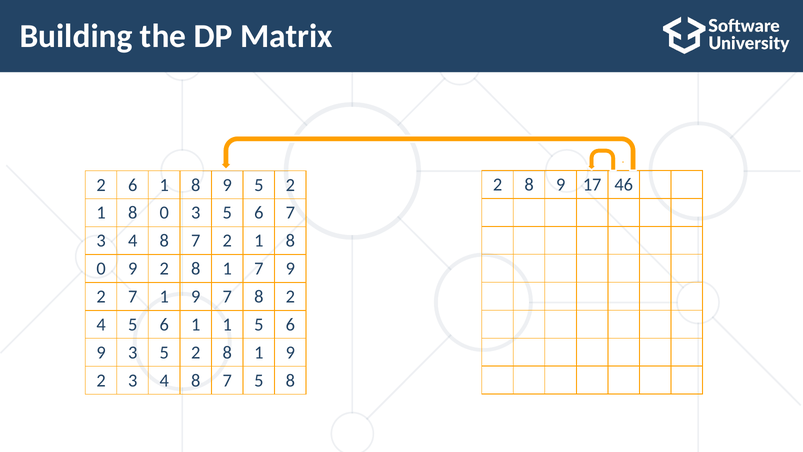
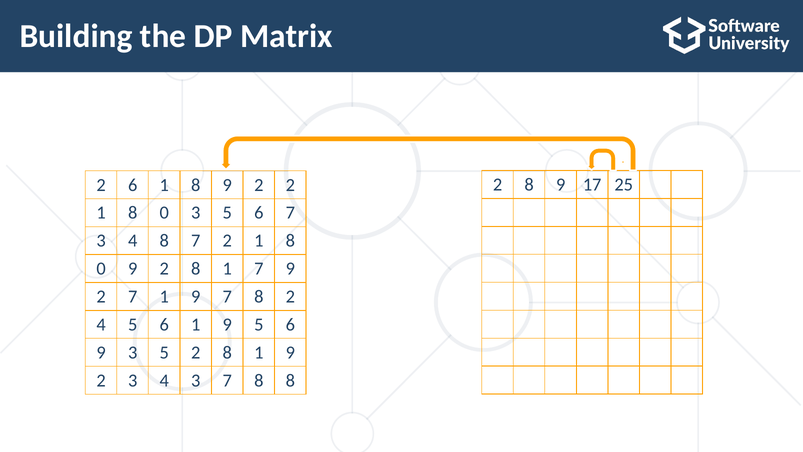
46: 46 -> 25 (624, 185)
8 9 5: 5 -> 2 (259, 185)
6 1 1: 1 -> 9 (227, 324)
2 3 4 8: 8 -> 3 (196, 380)
5: 5 -> 8 (259, 380)
